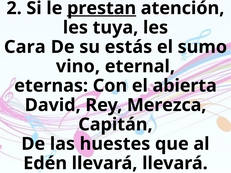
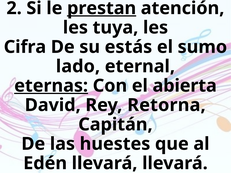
Cara: Cara -> Cifra (25, 47)
vino: vino -> lado (78, 66)
eternas underline: none -> present (51, 86)
Merezca: Merezca -> Retorna (166, 105)
